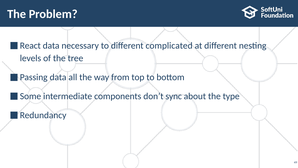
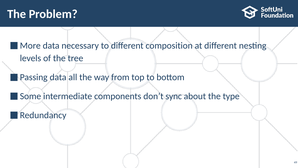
React: React -> More (30, 45)
complicated: complicated -> composition (169, 45)
